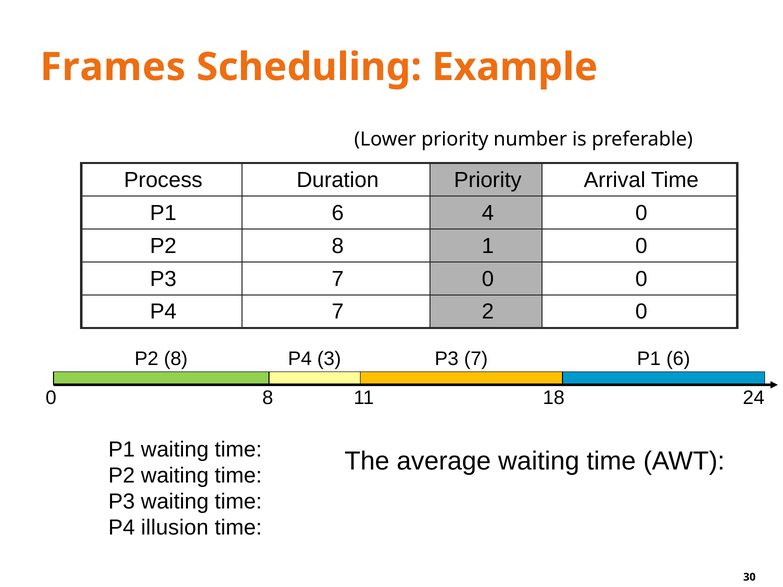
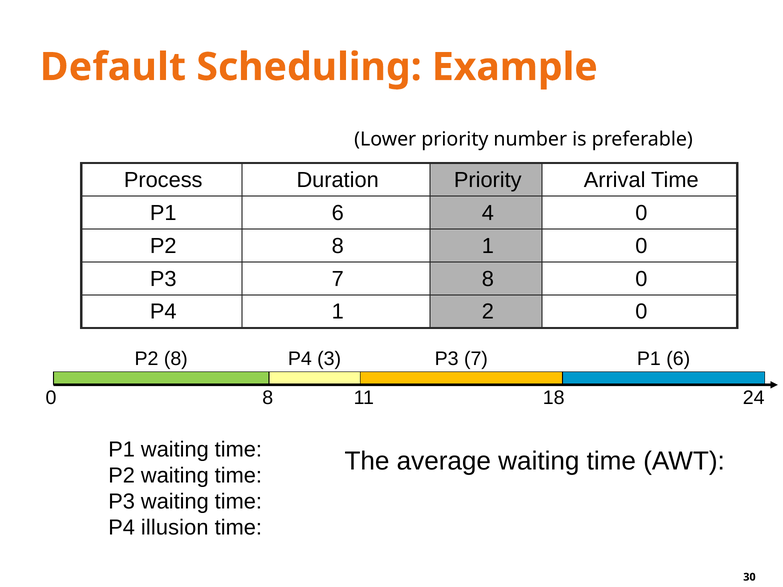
Frames: Frames -> Default (113, 67)
7 0: 0 -> 8 (488, 279)
P4 7: 7 -> 1 (338, 312)
